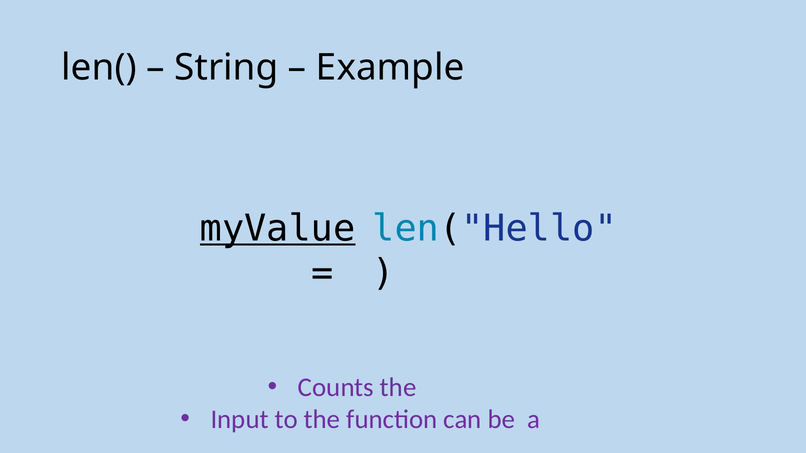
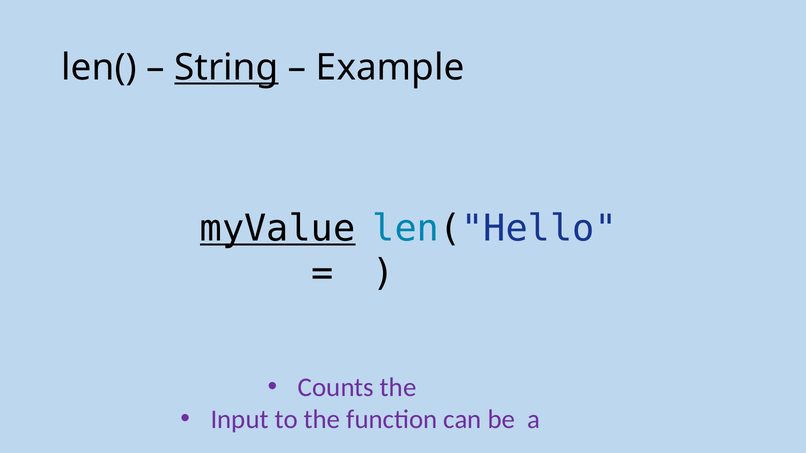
String underline: none -> present (226, 68)
